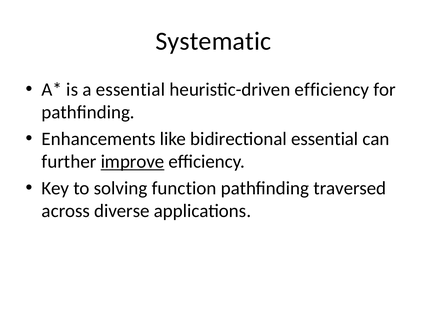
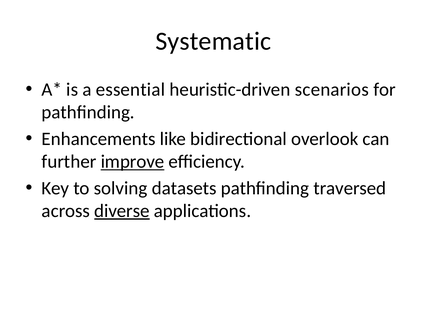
heuristic-driven efficiency: efficiency -> scenarios (332, 90)
bidirectional essential: essential -> overlook (325, 139)
function: function -> datasets (184, 188)
diverse underline: none -> present (122, 211)
